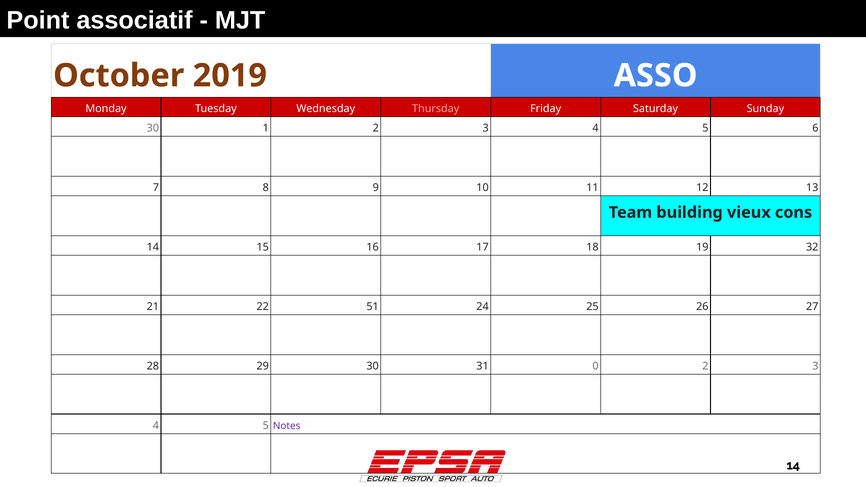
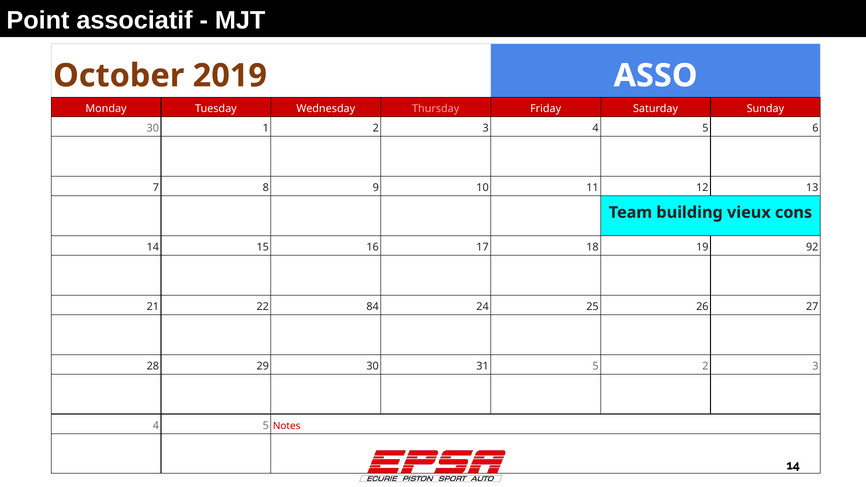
32: 32 -> 92 (812, 247)
51: 51 -> 84 (373, 307)
31 0: 0 -> 5 (596, 366)
Notes colour: purple -> red (287, 426)
